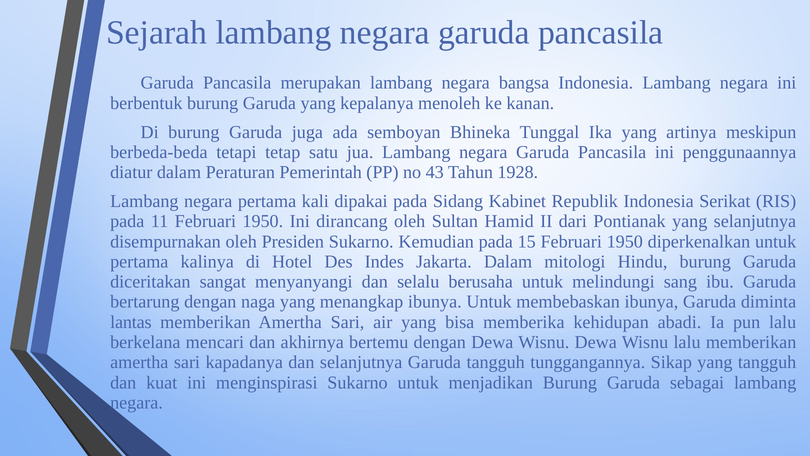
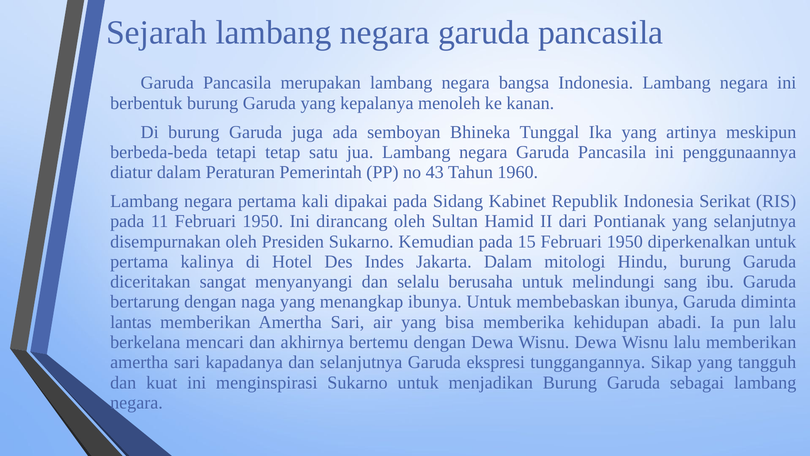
1928: 1928 -> 1960 (518, 172)
Garuda tangguh: tangguh -> ekspresi (496, 362)
